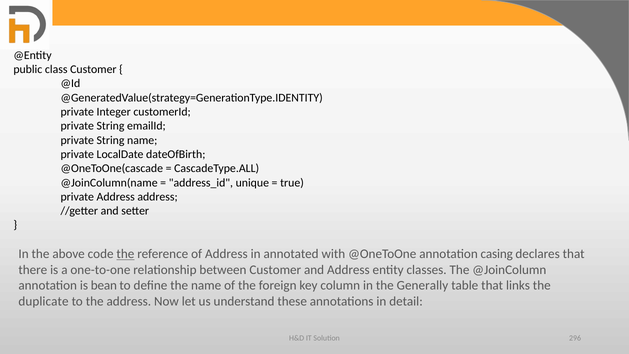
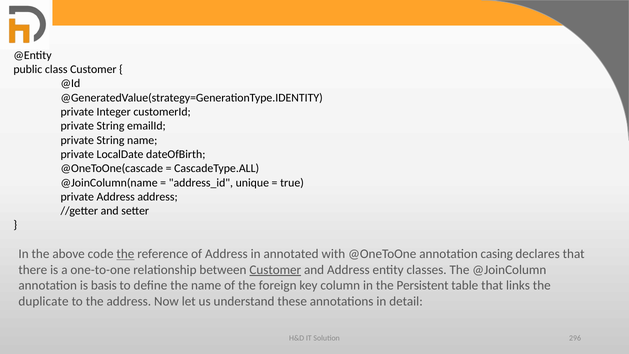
Customer underline: none -> present (275, 270)
bean: bean -> basis (104, 285)
Generally: Generally -> Persistent (423, 285)
